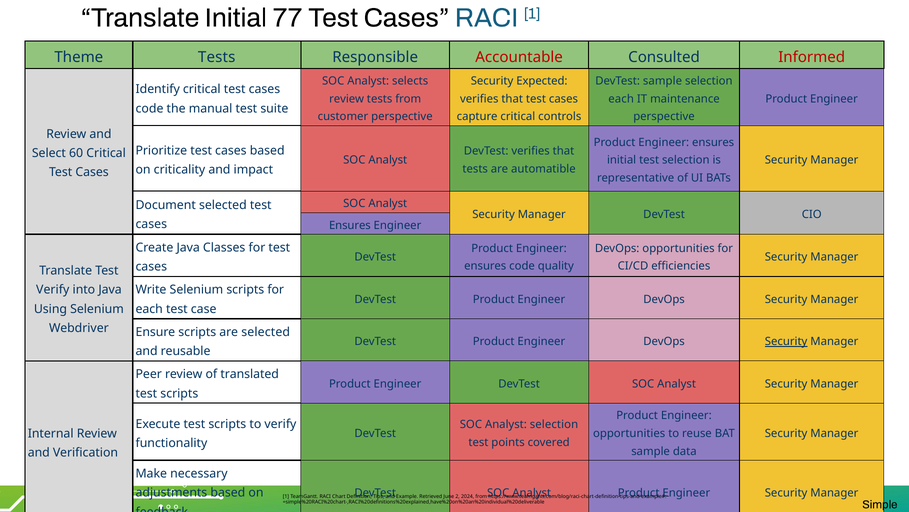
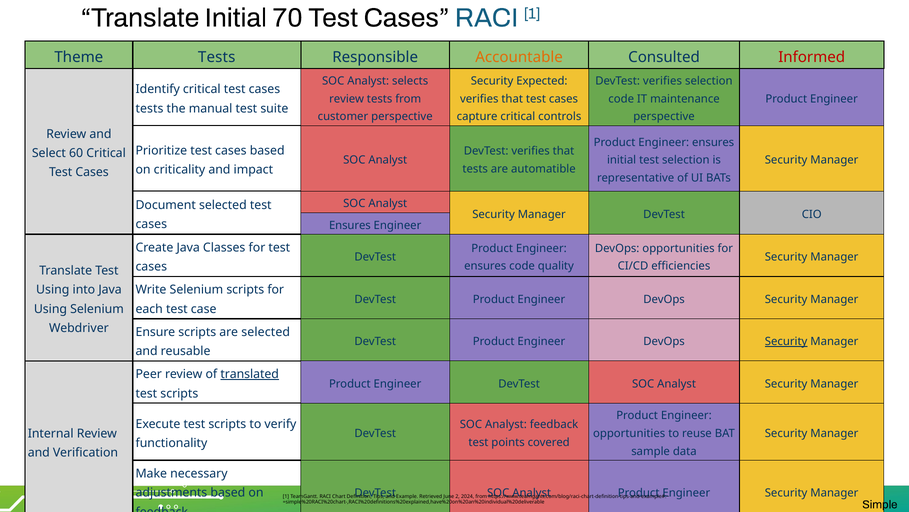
77: 77 -> 70 (288, 18)
Accountable colour: red -> orange (519, 57)
sample: sample -> verifies (662, 81)
each: each -> code (621, 99)
code: code -> tests (149, 108)
Verify: Verify -> Using (53, 289)
translated underline: none -> present (250, 374)
Analyst selection: selection -> feedback (554, 424)
